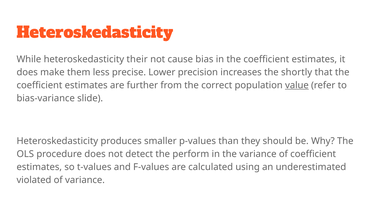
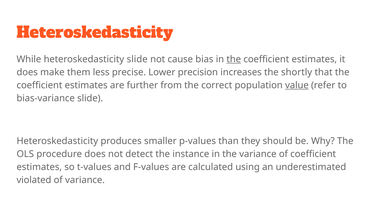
heteroskedasticity their: their -> slide (137, 59)
the underline: none -> present (234, 59)
perform: perform -> instance (191, 154)
